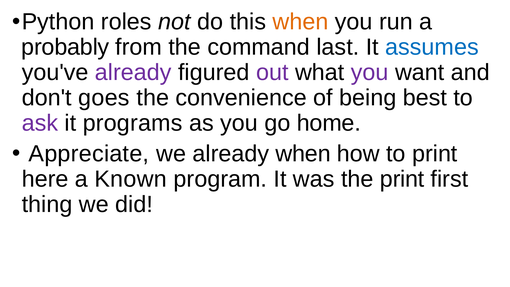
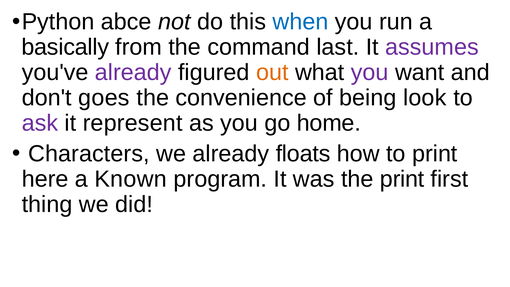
roles: roles -> abce (126, 22)
when colour: orange -> blue (300, 22)
probably: probably -> basically (65, 47)
assumes colour: blue -> purple (432, 47)
out colour: purple -> orange (272, 72)
best: best -> look (425, 98)
programs: programs -> represent (133, 123)
Appreciate: Appreciate -> Characters (89, 154)
already when: when -> floats (303, 154)
